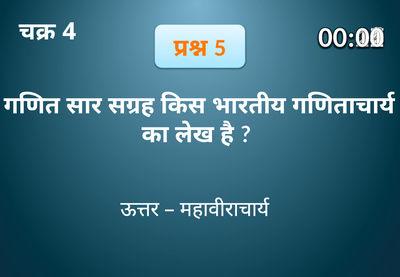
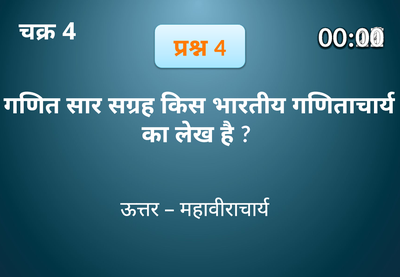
5: 5 -> 4 (220, 48)
